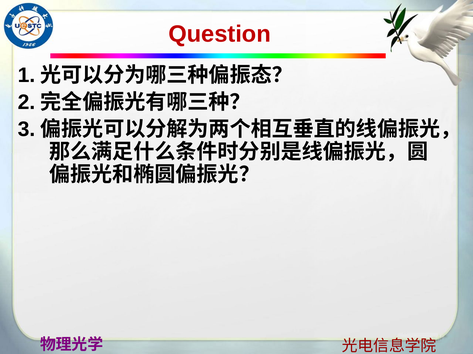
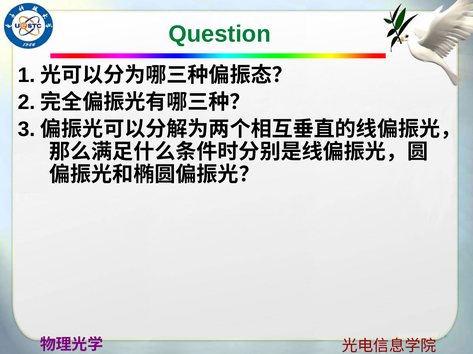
Question colour: red -> green (220, 34)
